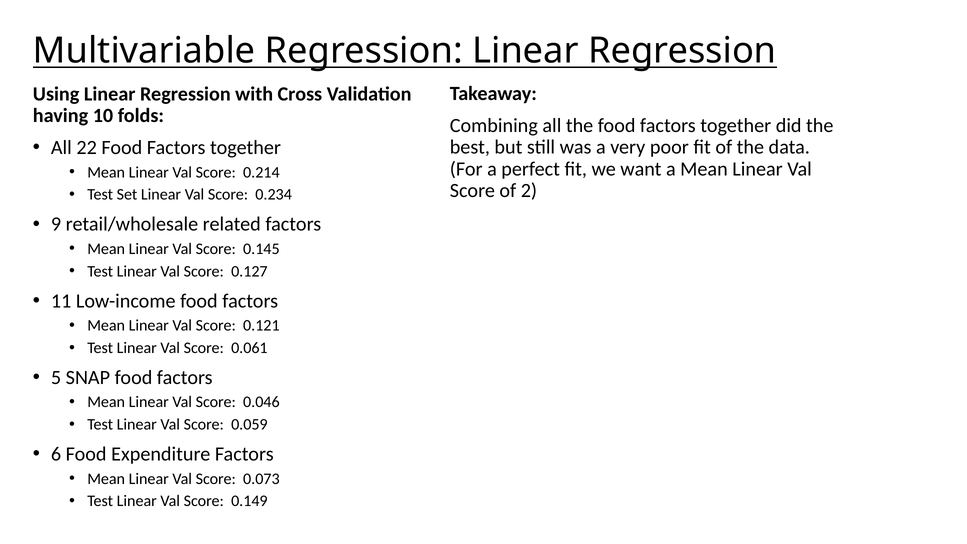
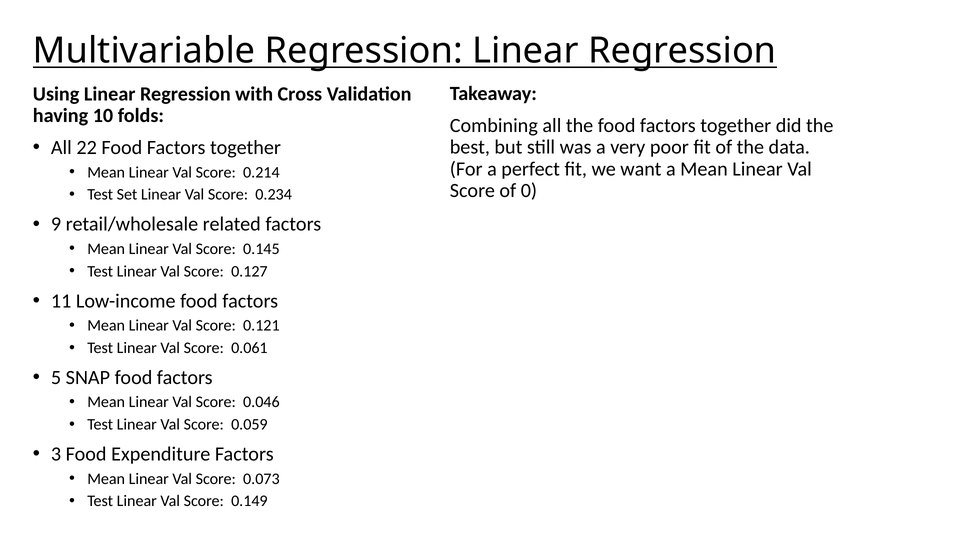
2: 2 -> 0 (529, 191)
6: 6 -> 3 (56, 454)
